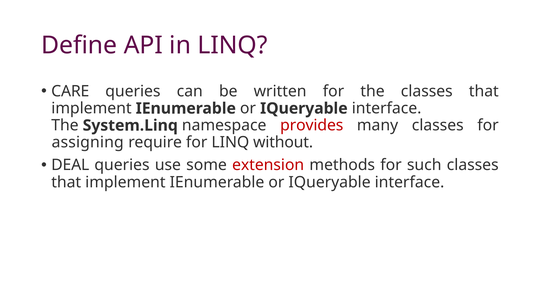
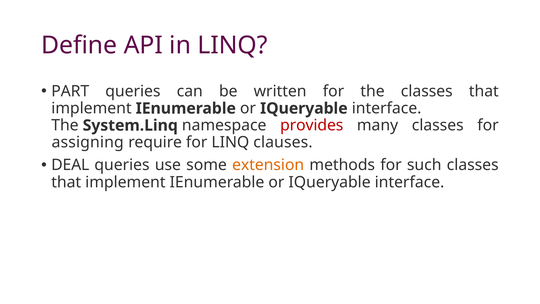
CARE: CARE -> PART (70, 91)
without: without -> clauses (283, 142)
extension colour: red -> orange (268, 165)
